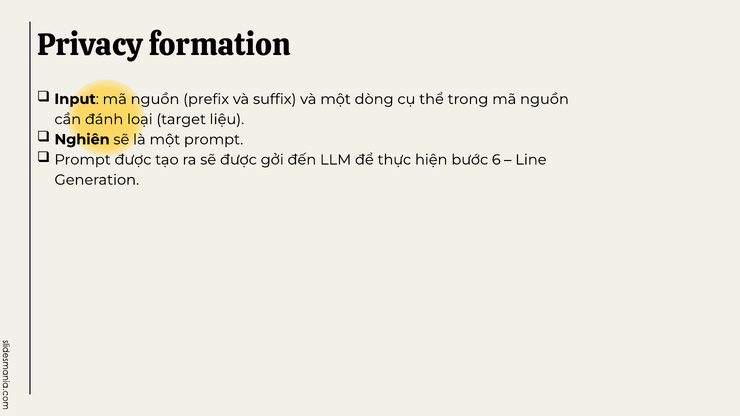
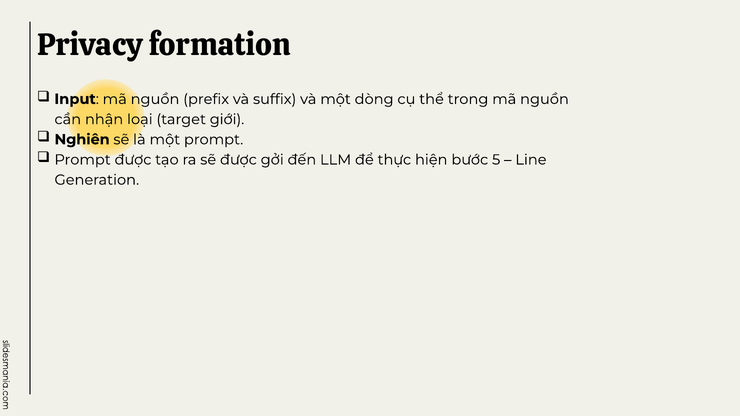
đánh: đánh -> nhận (104, 119)
liệu: liệu -> giới (227, 119)
6: 6 -> 5 (496, 160)
